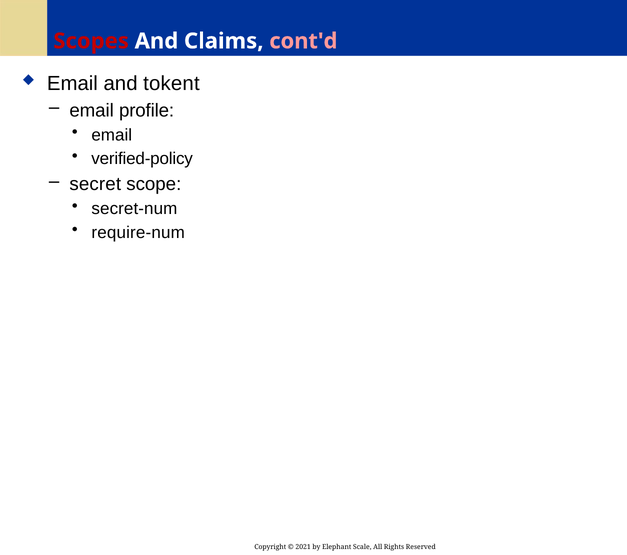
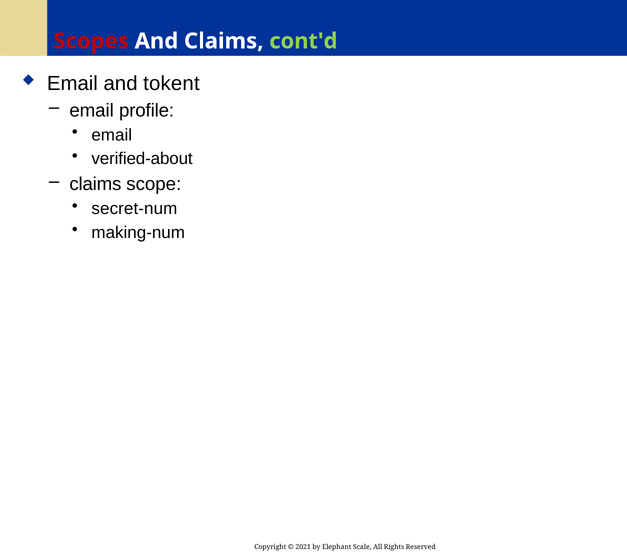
cont'd colour: pink -> light green (303, 41)
verified-policy: verified-policy -> verified-about (142, 159)
secret: secret -> claims (95, 184)
require-num: require-num -> making-num (138, 233)
